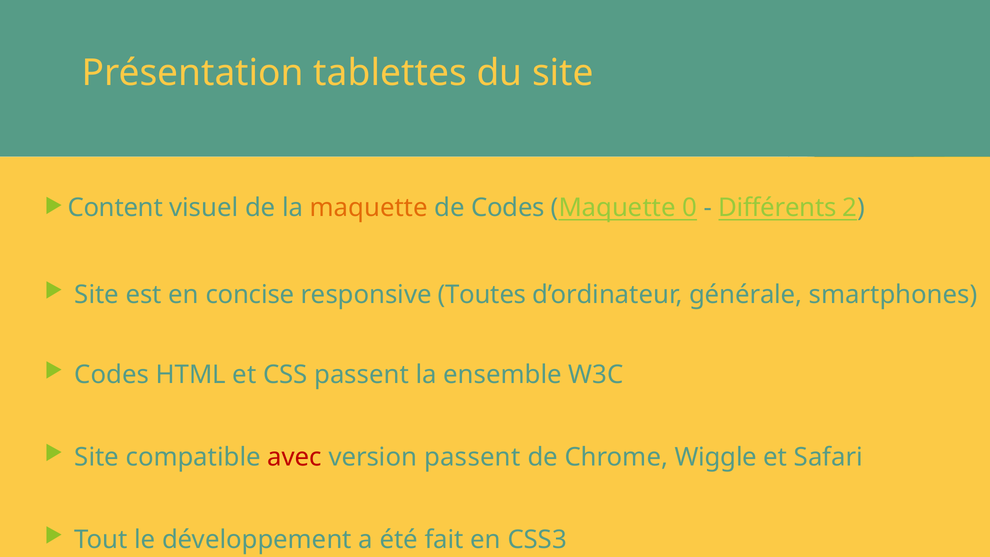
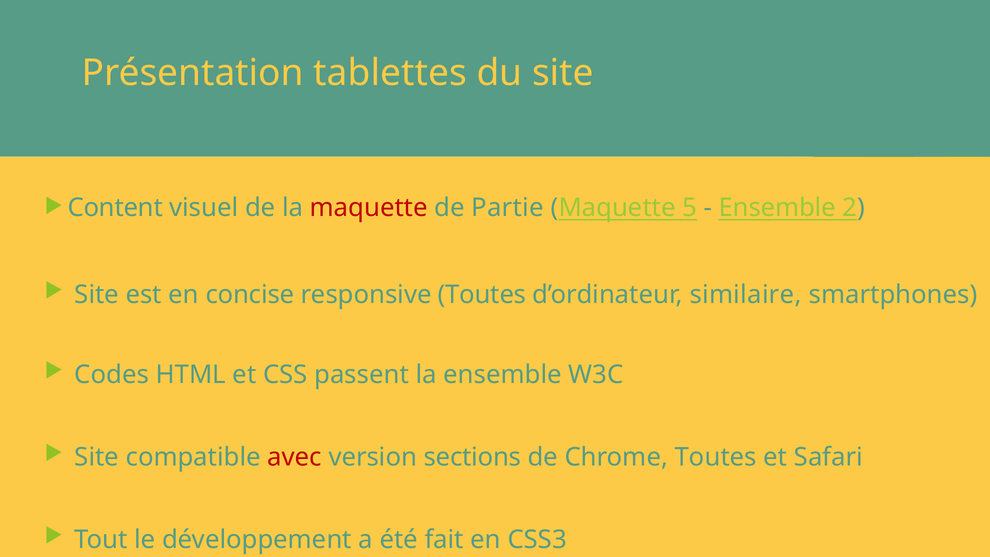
maquette colour: orange -> red (369, 208)
de Codes: Codes -> Partie (508, 208)
0: 0 -> 5 (690, 208)
Différents: Différents -> Ensemble (777, 208)
générale: générale -> similaire (746, 294)
version passent: passent -> sections (472, 457)
Chrome Wiggle: Wiggle -> Toutes (716, 457)
